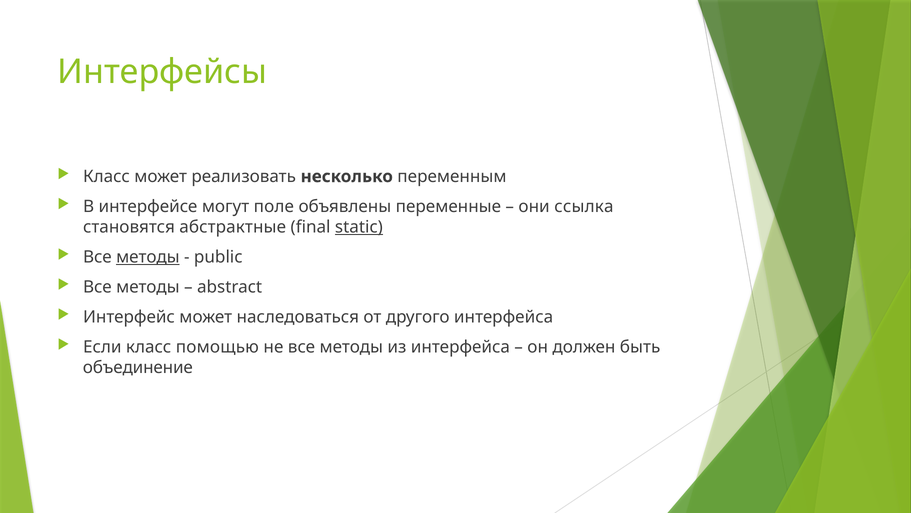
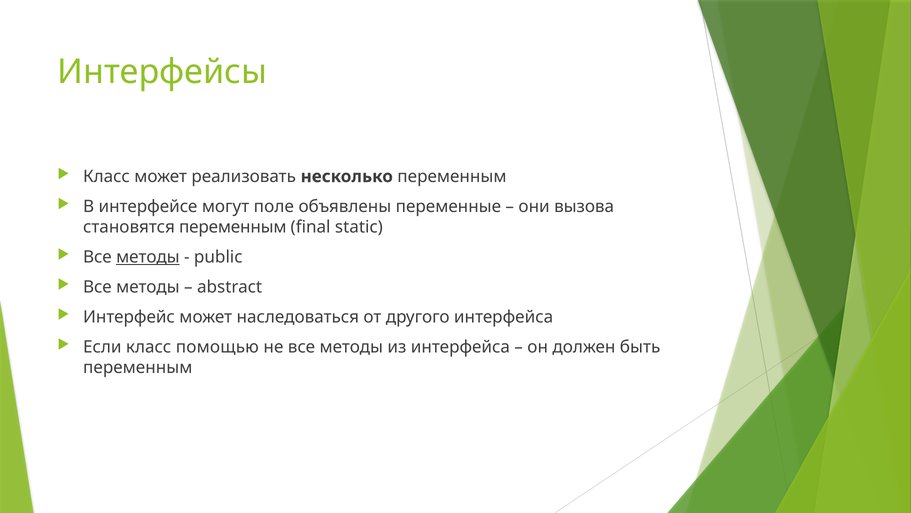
ссылка: ссылка -> вызова (584, 206)
становятся абстрактные: абстрактные -> переменным (233, 227)
static underline: present -> none (359, 227)
объединение: объединение -> переменным (138, 367)
